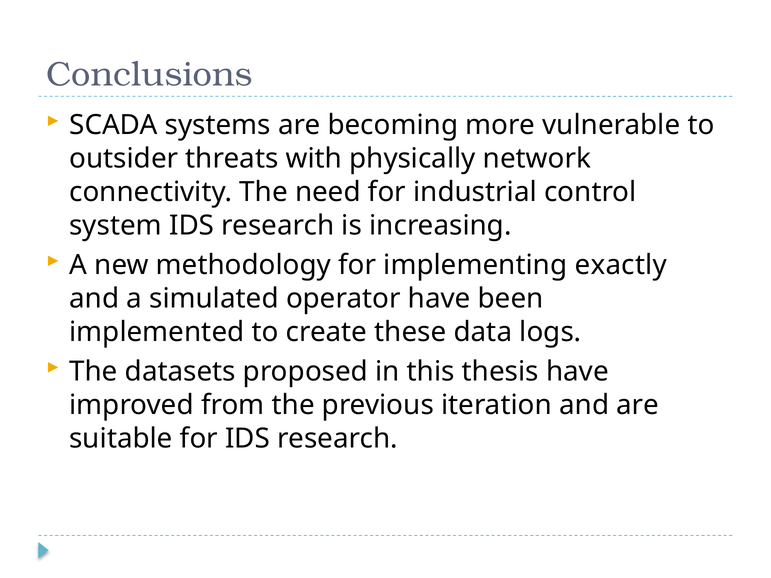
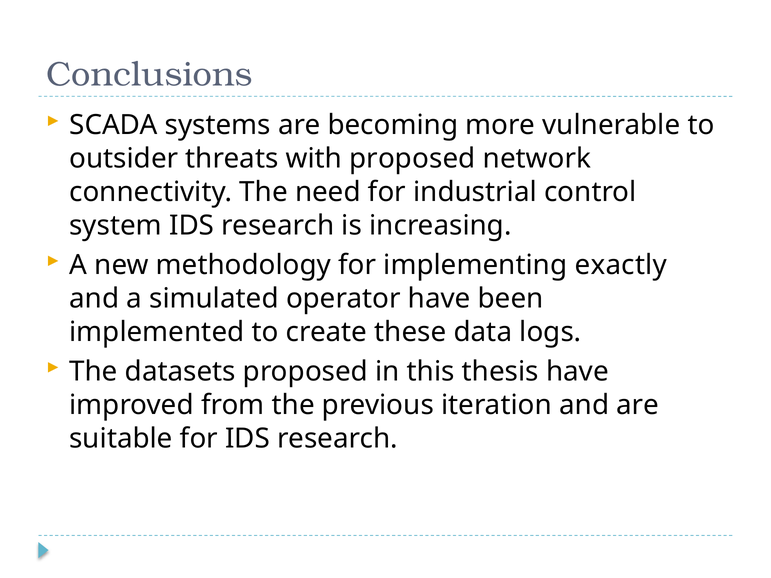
with physically: physically -> proposed (412, 159)
